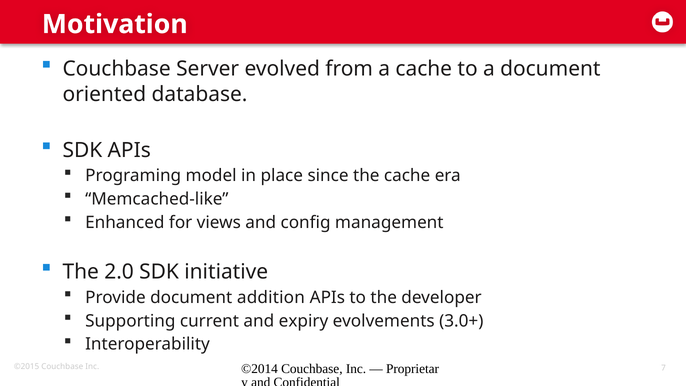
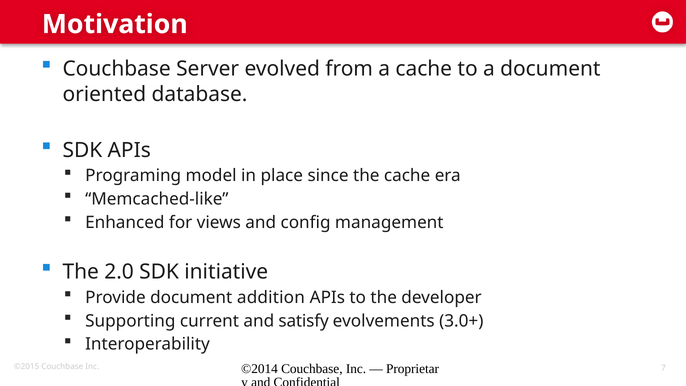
expiry: expiry -> satisfy (304, 321)
